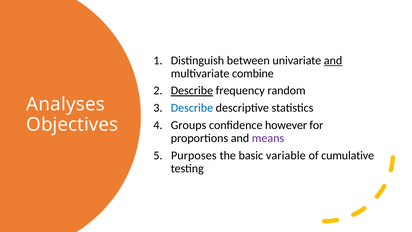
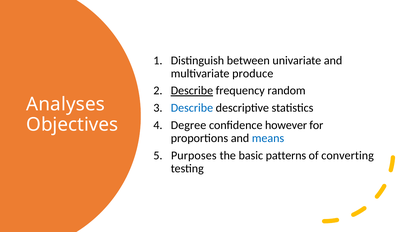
and underline: present -> none (333, 60)
combine: combine -> produce (253, 73)
Groups: Groups -> Degree (189, 125)
means colour: purple -> blue (268, 138)
variable: variable -> patterns (286, 155)
cumulative: cumulative -> converting (348, 155)
